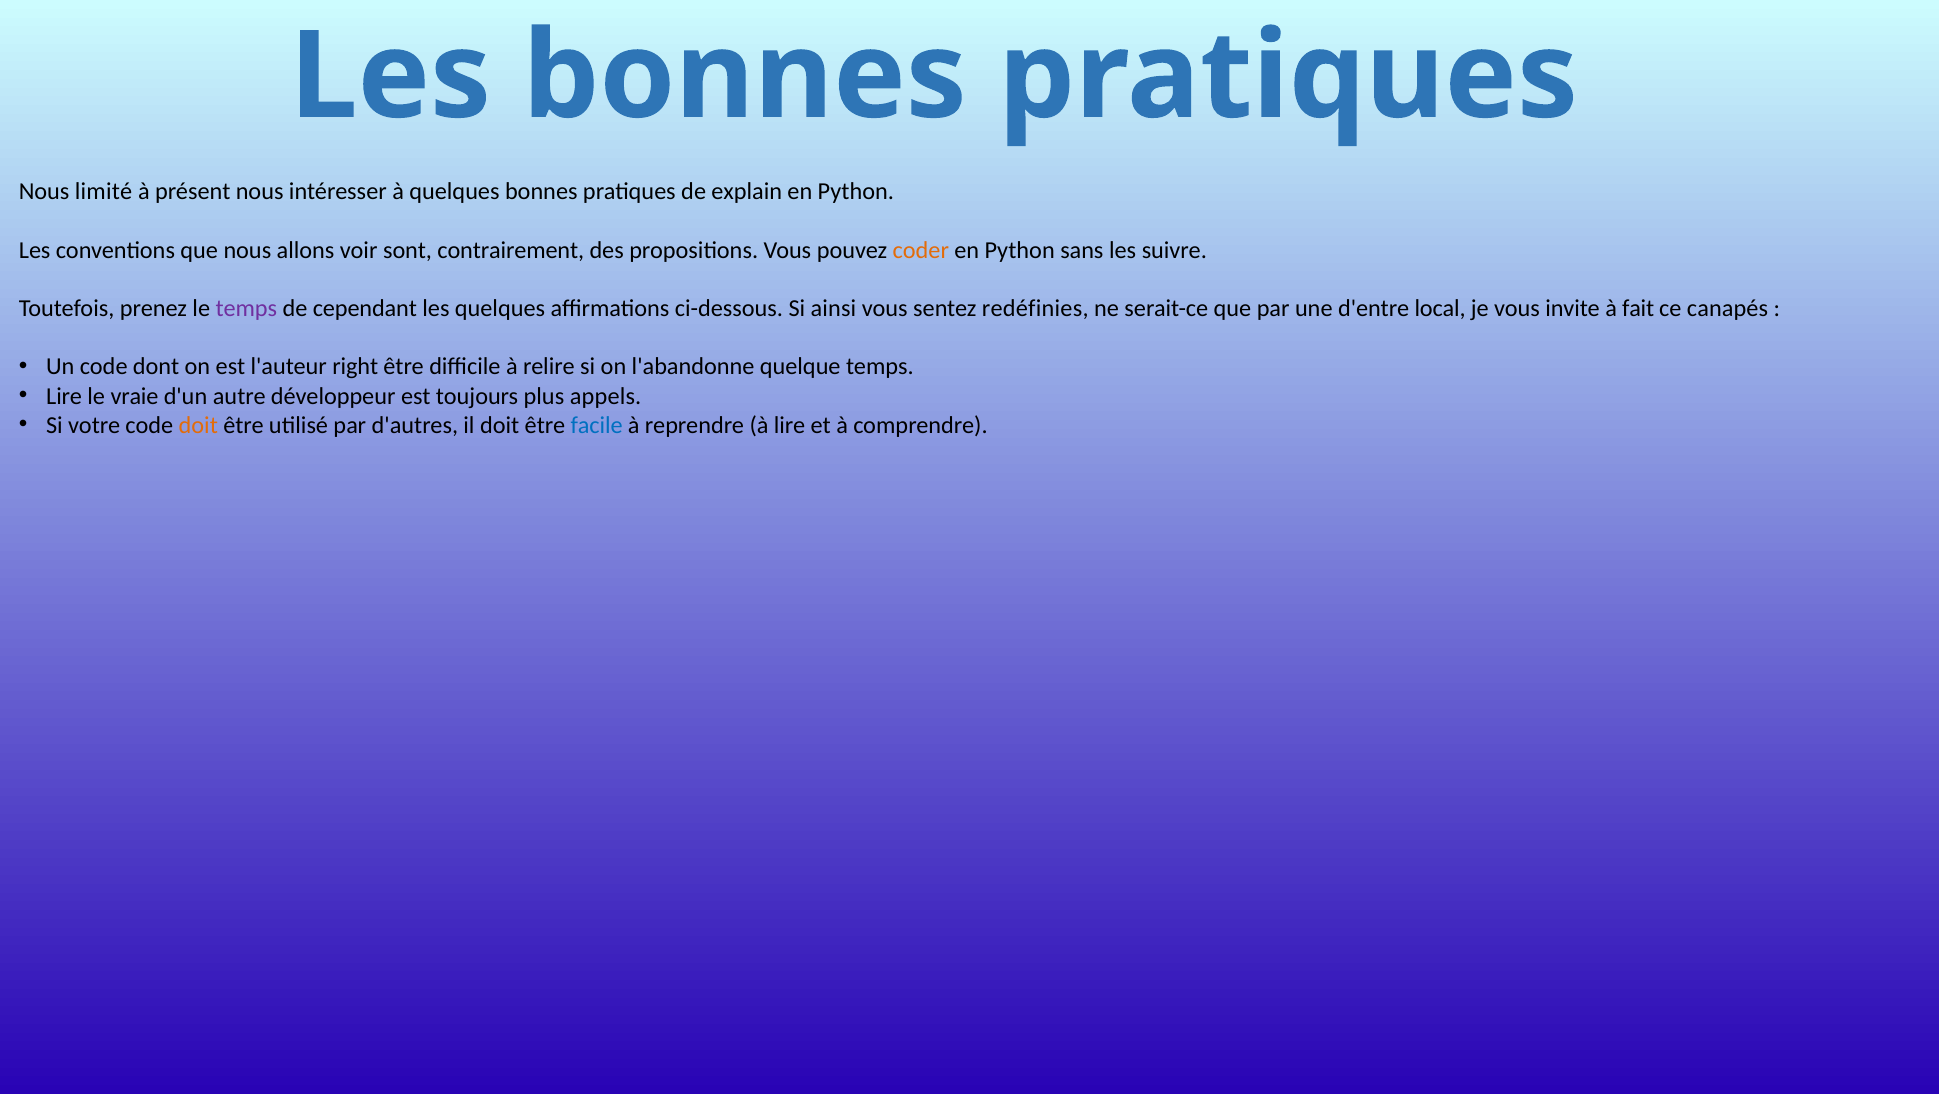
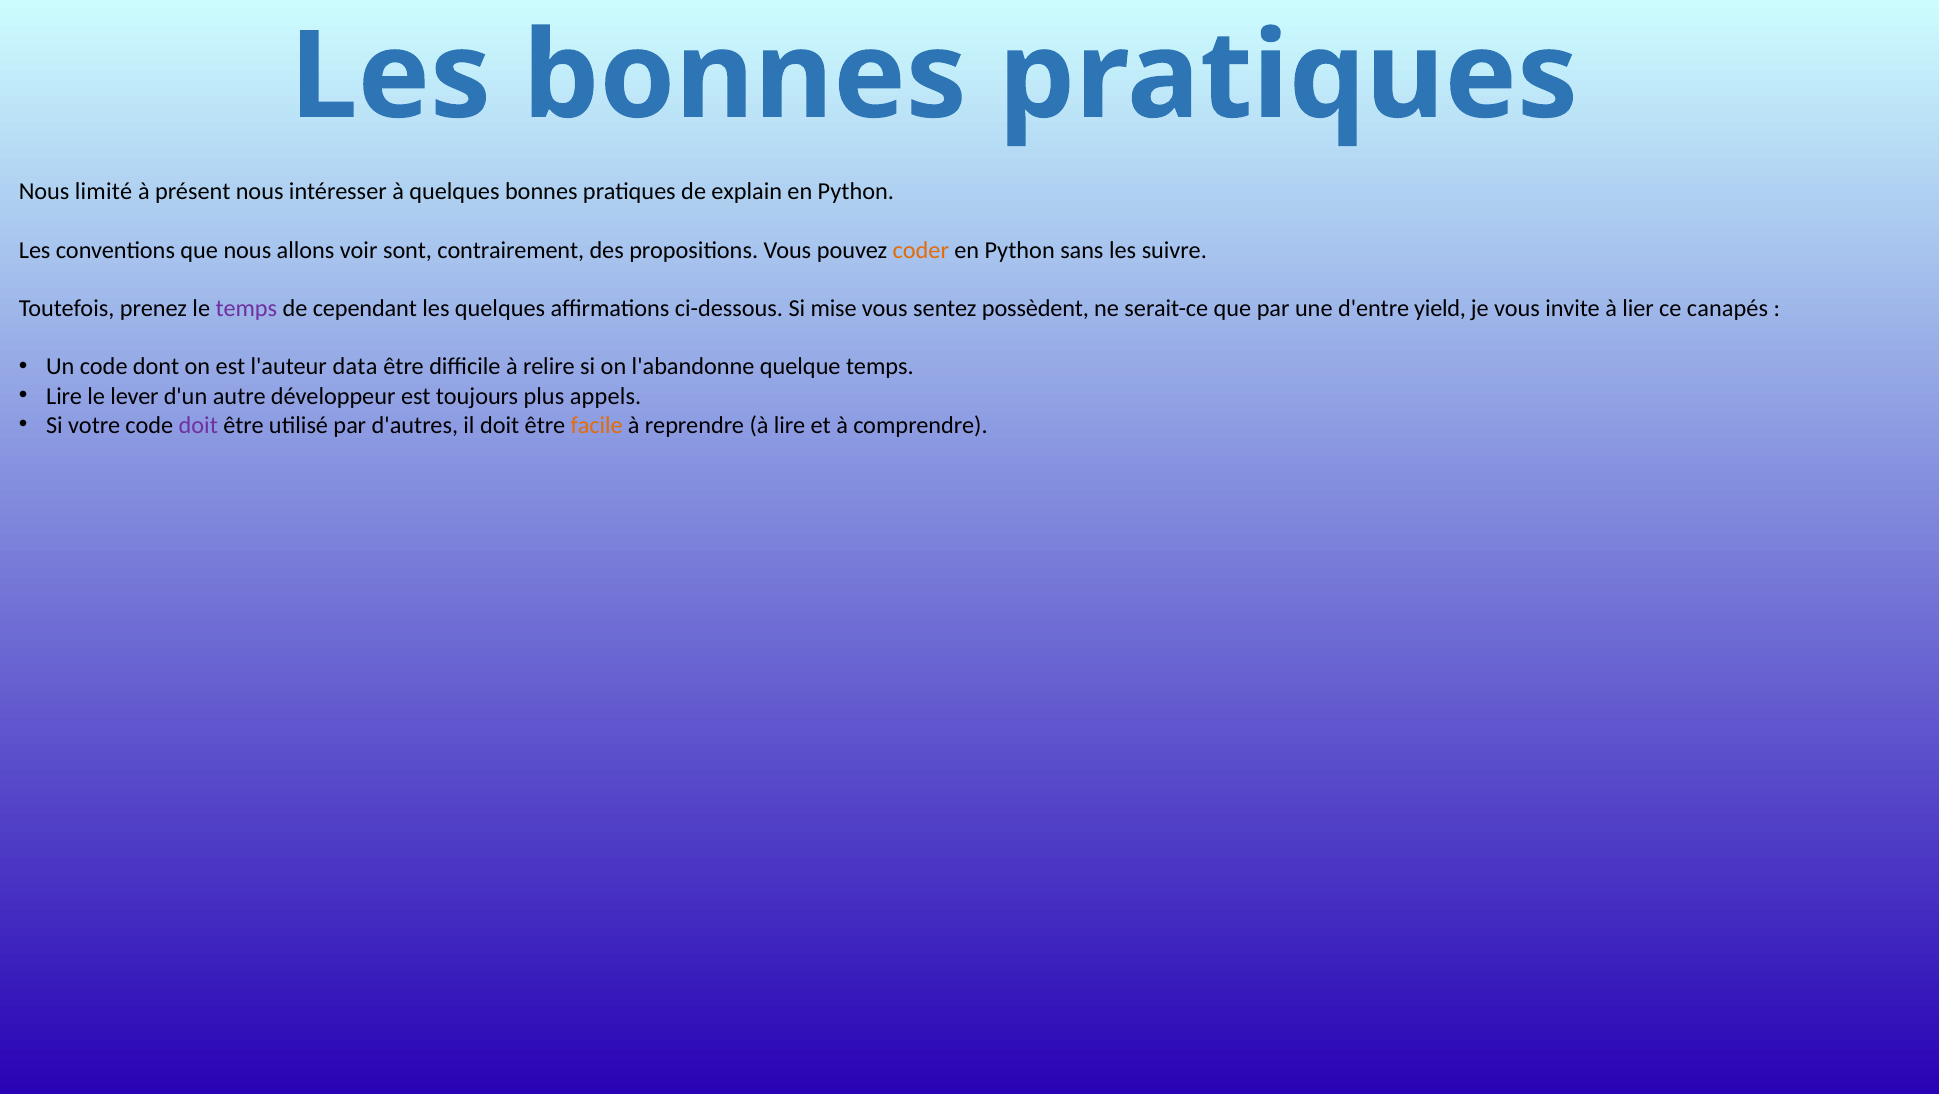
ainsi: ainsi -> mise (834, 308)
redéfinies: redéfinies -> possèdent (1035, 308)
local: local -> yield (1440, 308)
fait: fait -> lier (1638, 308)
right: right -> data (355, 367)
vraie: vraie -> lever (135, 396)
doit colour: orange -> purple (198, 425)
facile colour: blue -> orange (597, 425)
